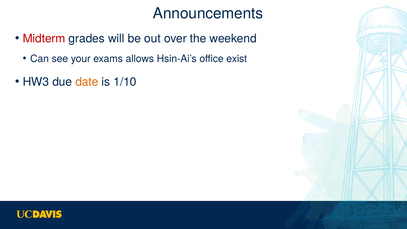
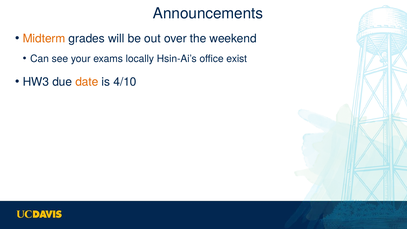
Midterm colour: red -> orange (44, 39)
allows: allows -> locally (140, 59)
1/10: 1/10 -> 4/10 (125, 82)
